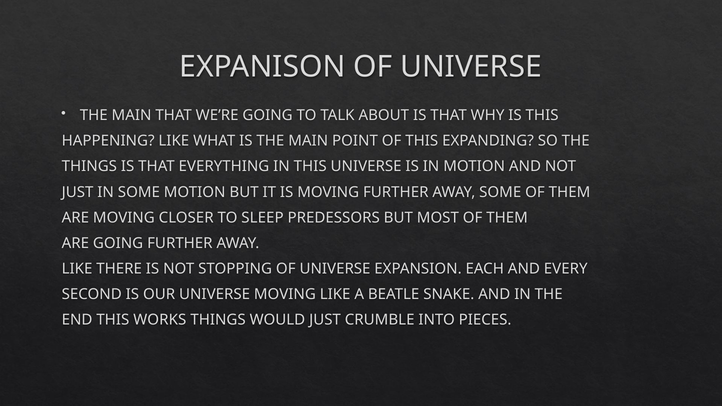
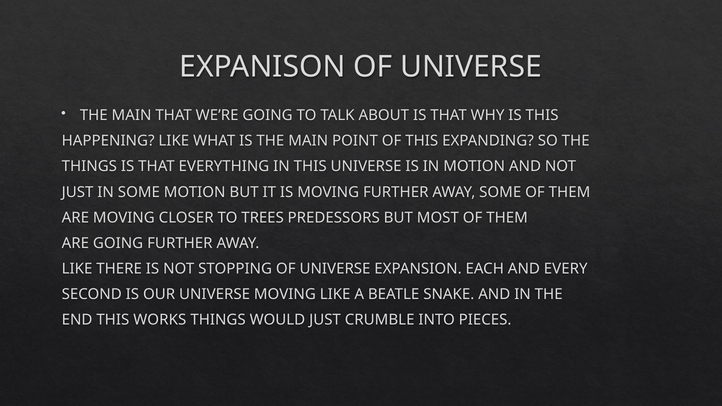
SLEEP: SLEEP -> TREES (263, 218)
